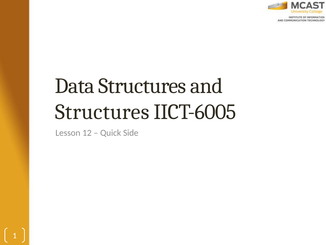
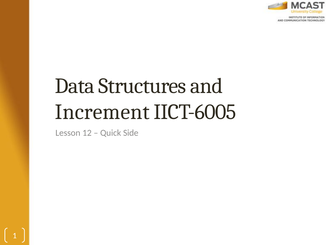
Structures: Structures -> Increment (102, 112)
